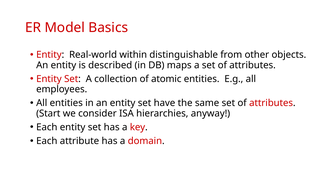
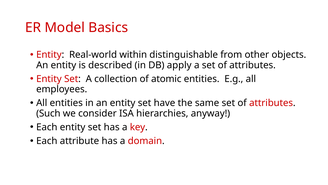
maps: maps -> apply (179, 65)
Start: Start -> Such (48, 113)
